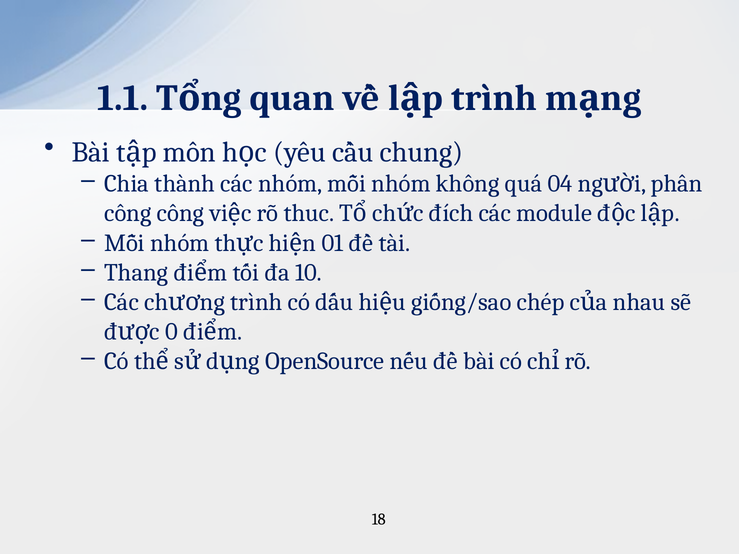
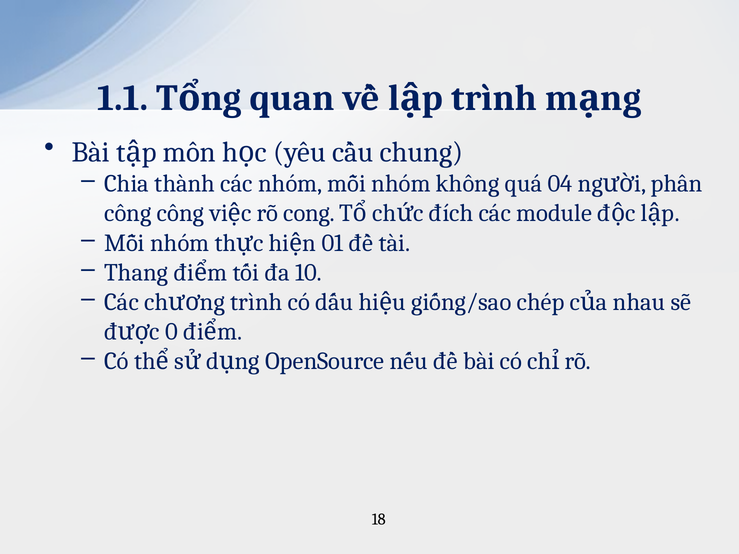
thuc: thuc -> cong (309, 213)
